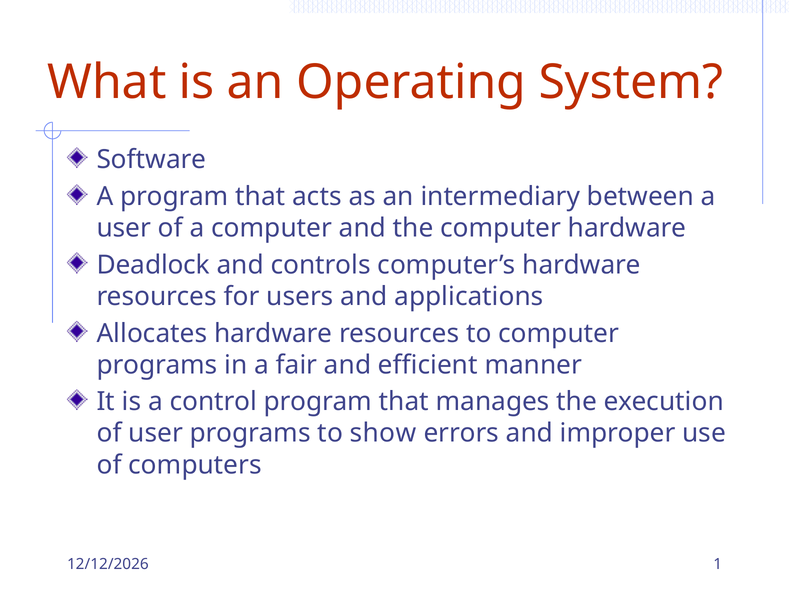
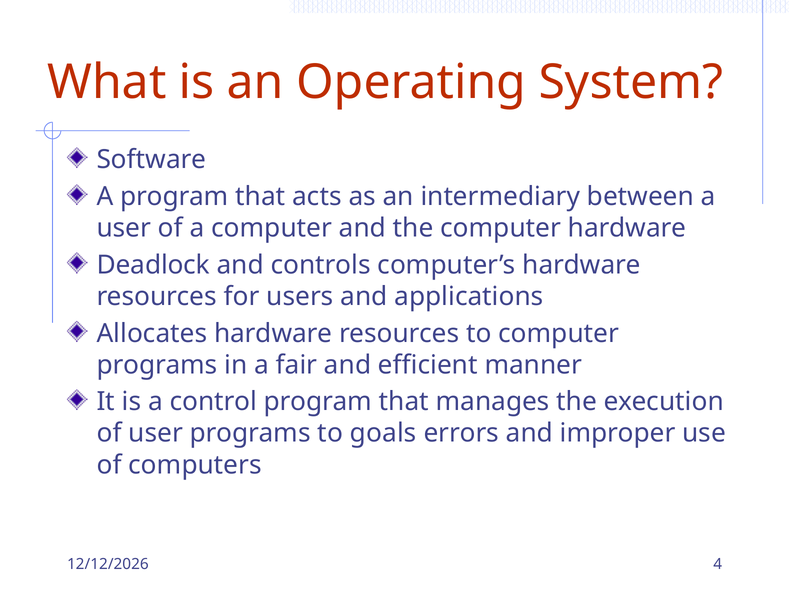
show: show -> goals (383, 433)
1: 1 -> 4 (718, 564)
